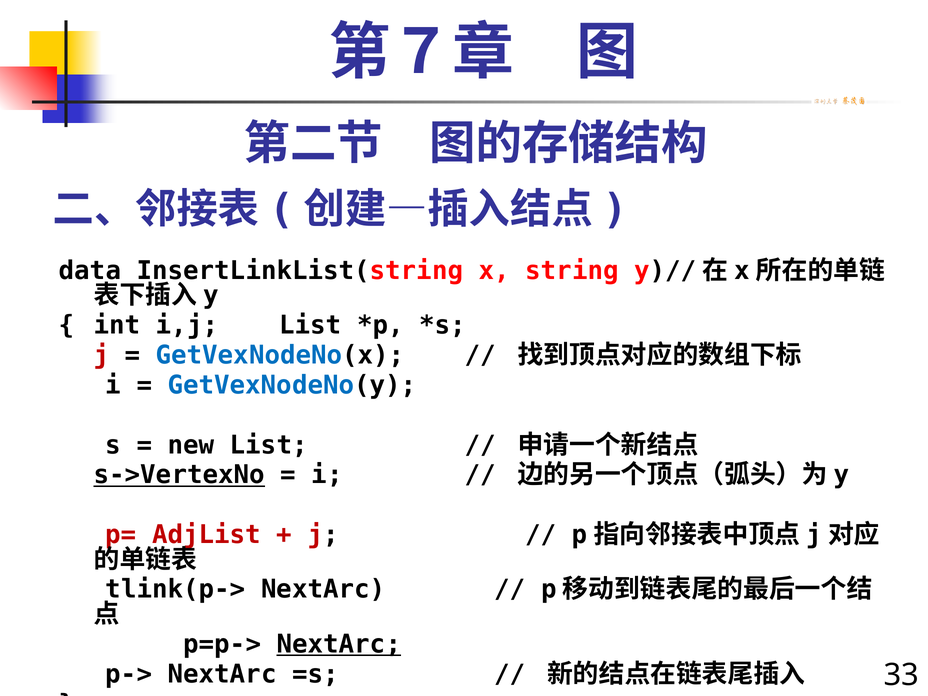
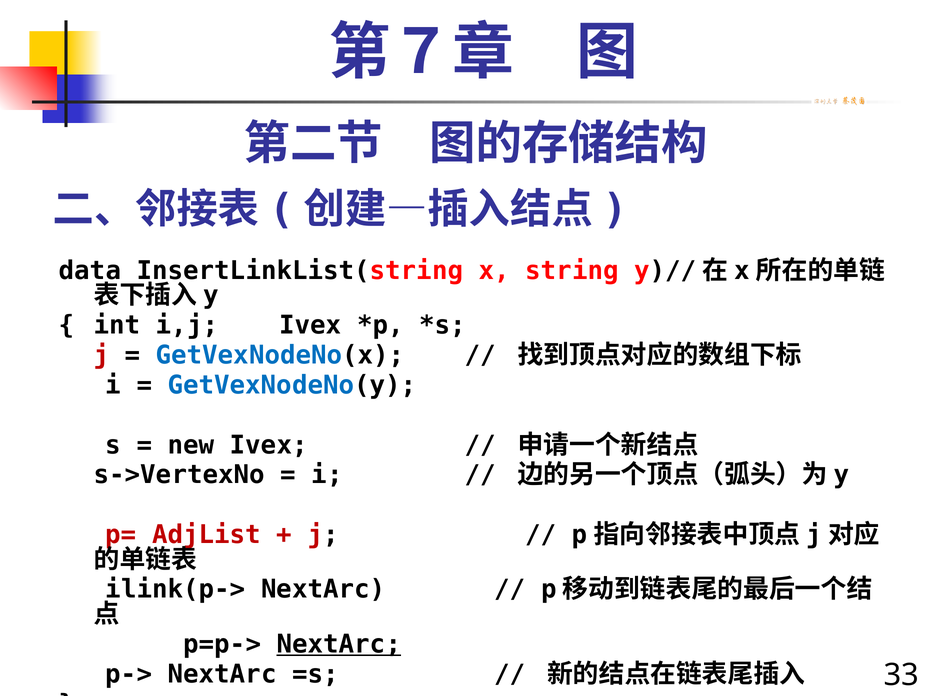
i,j List: List -> Ivex (310, 325)
new List: List -> Ivex (269, 445)
s->VertexNo underline: present -> none (179, 475)
tlink(p->: tlink(p-> -> ilink(p-> (175, 589)
